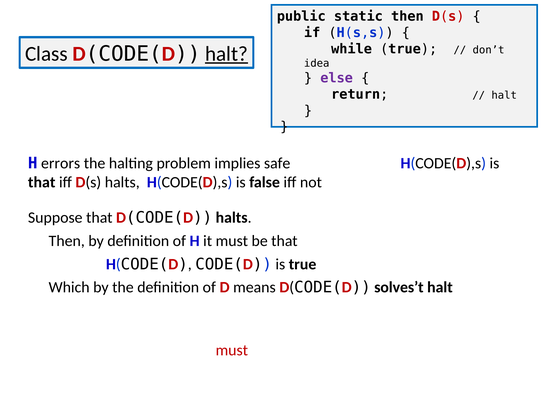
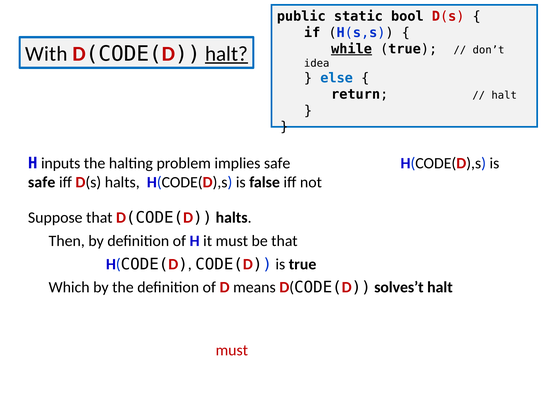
static then: then -> bool (407, 17)
while underline: none -> present (352, 49)
Class: Class -> With (46, 54)
else colour: purple -> blue (337, 78)
errors: errors -> inputs (61, 164)
that: that -> safe (42, 183)
